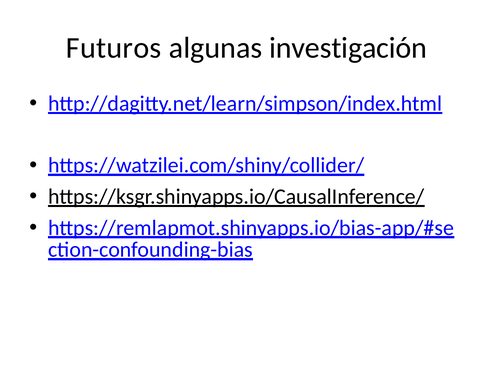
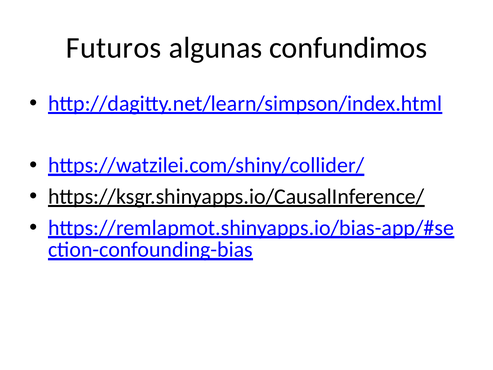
investigación: investigación -> confundimos (348, 48)
